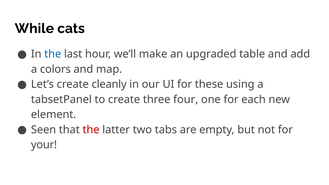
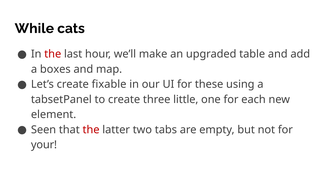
the colour: blue -> red (53, 54)
colors: colors -> boxes (55, 69)
cleanly: cleanly -> fixable (109, 84)
four: four -> little (186, 99)
